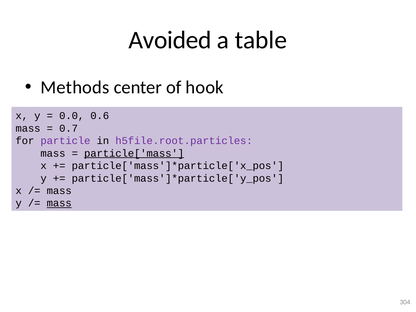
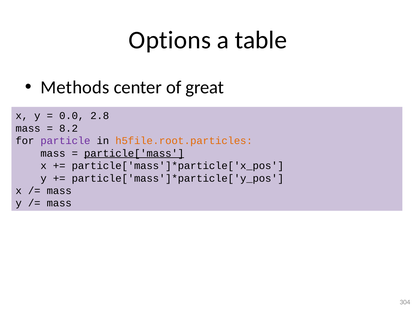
Avoided: Avoided -> Options (170, 40)
hook: hook -> great (205, 87)
0.6: 0.6 -> 2.8 (100, 116)
0.7: 0.7 -> 8.2 (69, 128)
h5file.root.particles colour: purple -> orange (184, 141)
mass underline: present -> none (59, 203)
